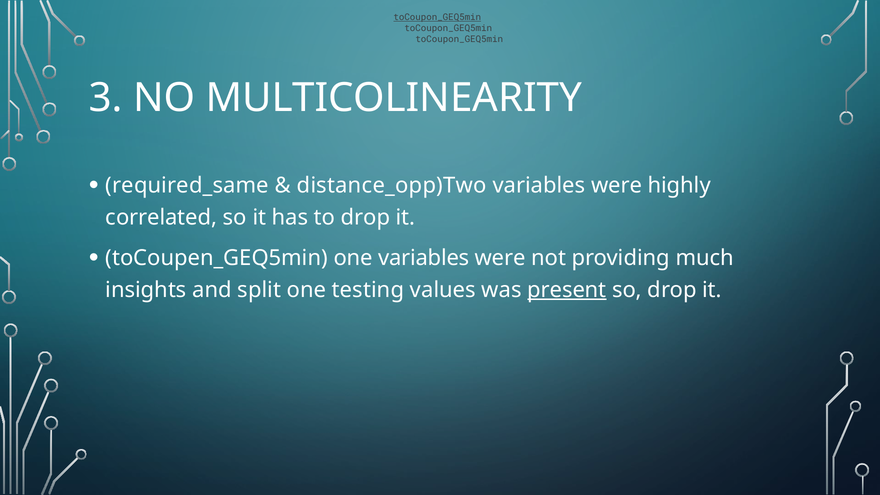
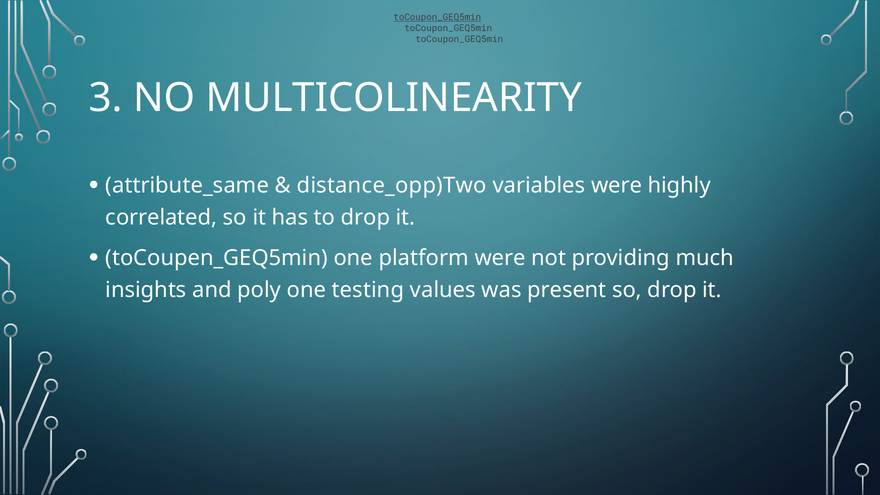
required_same: required_same -> attribute_same (187, 186)
one variables: variables -> platform (424, 258)
split: split -> poly (259, 290)
present underline: present -> none (567, 290)
